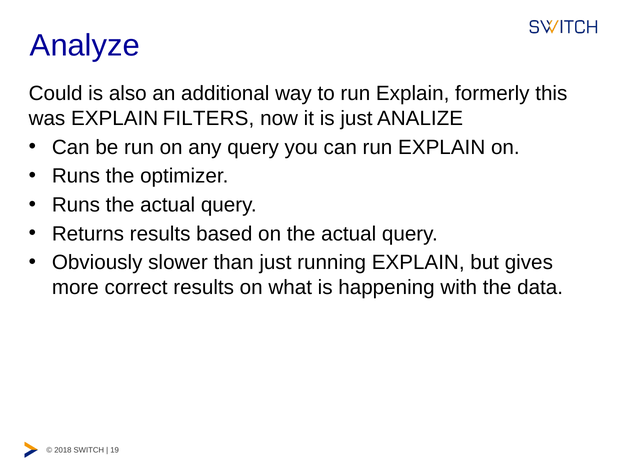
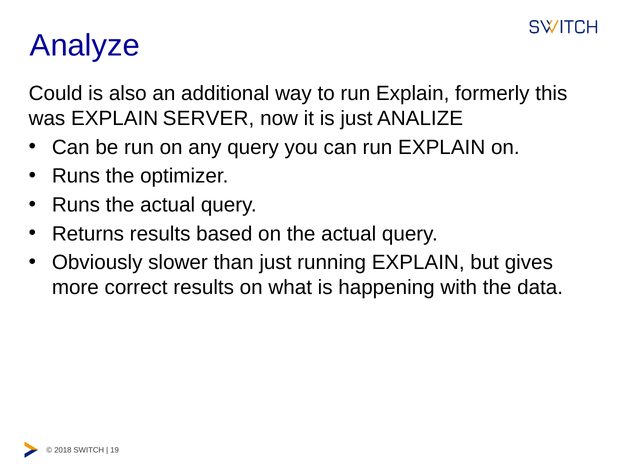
FILTERS: FILTERS -> SERVER (209, 118)
